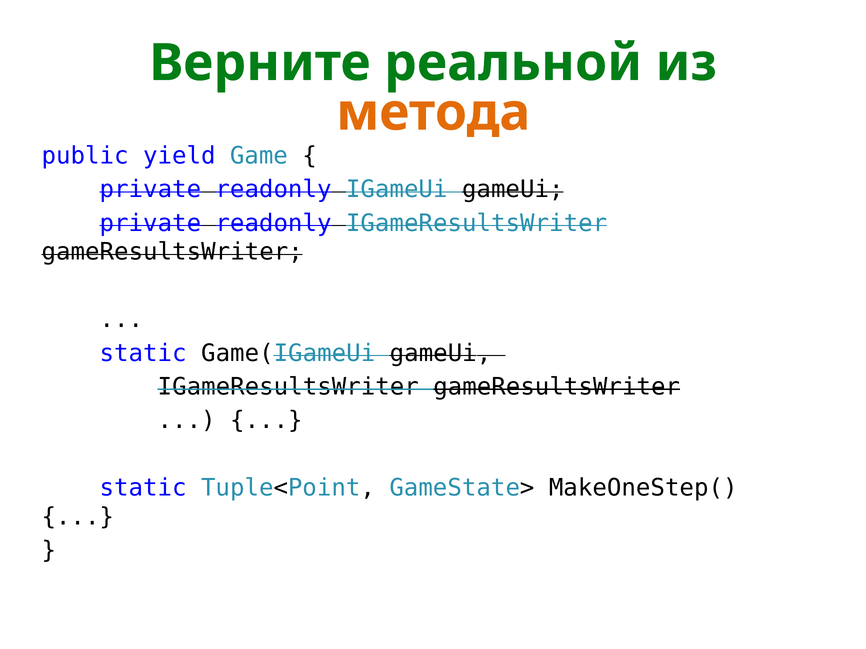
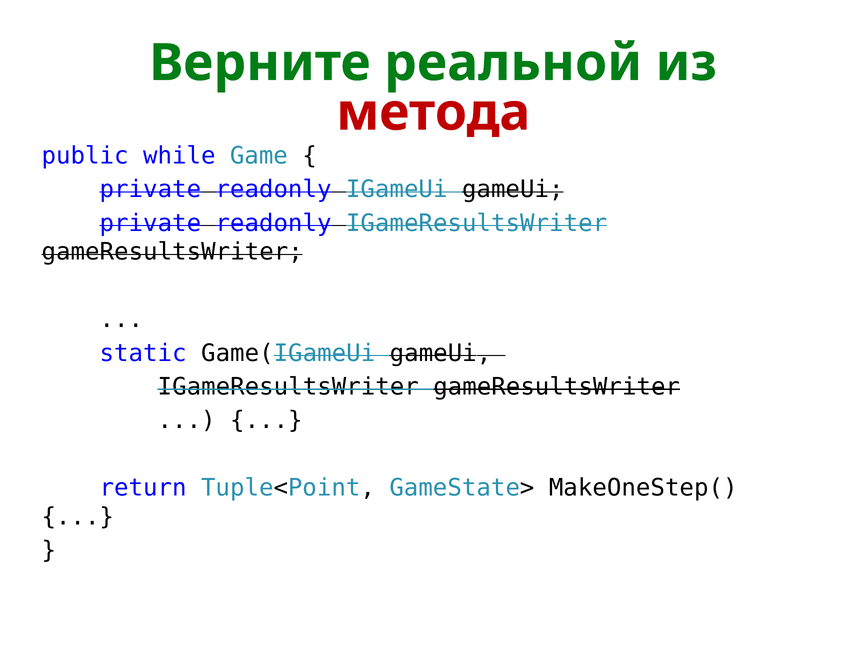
метода colour: orange -> red (433, 113)
yield: yield -> while (179, 156)
static: static -> return (143, 488)
